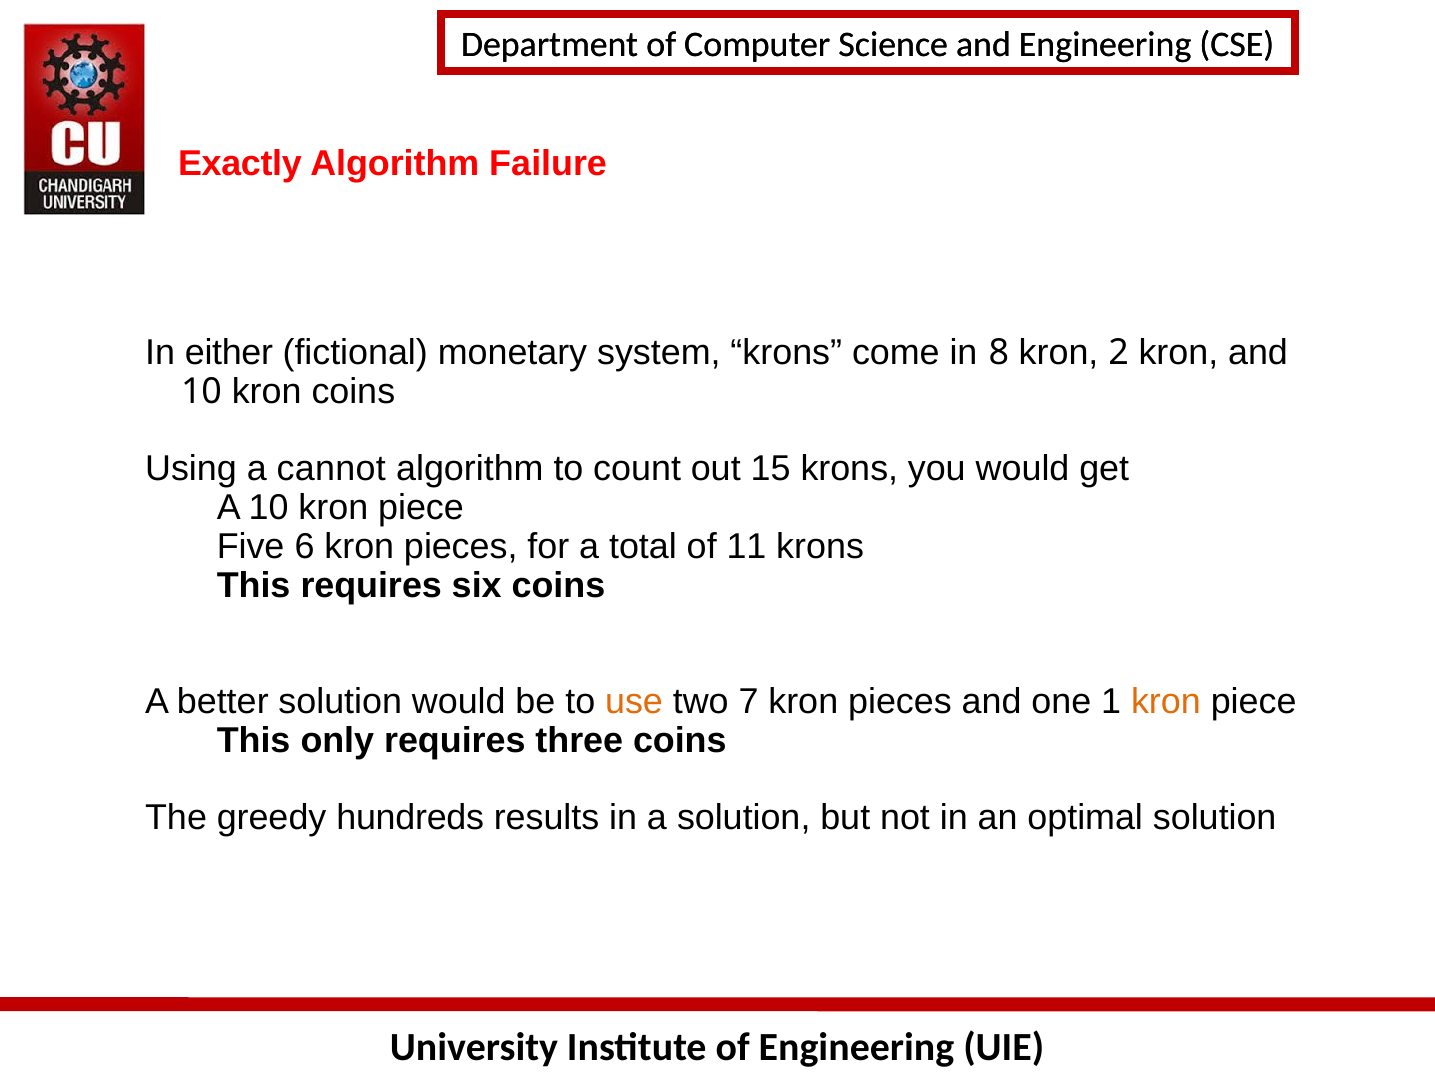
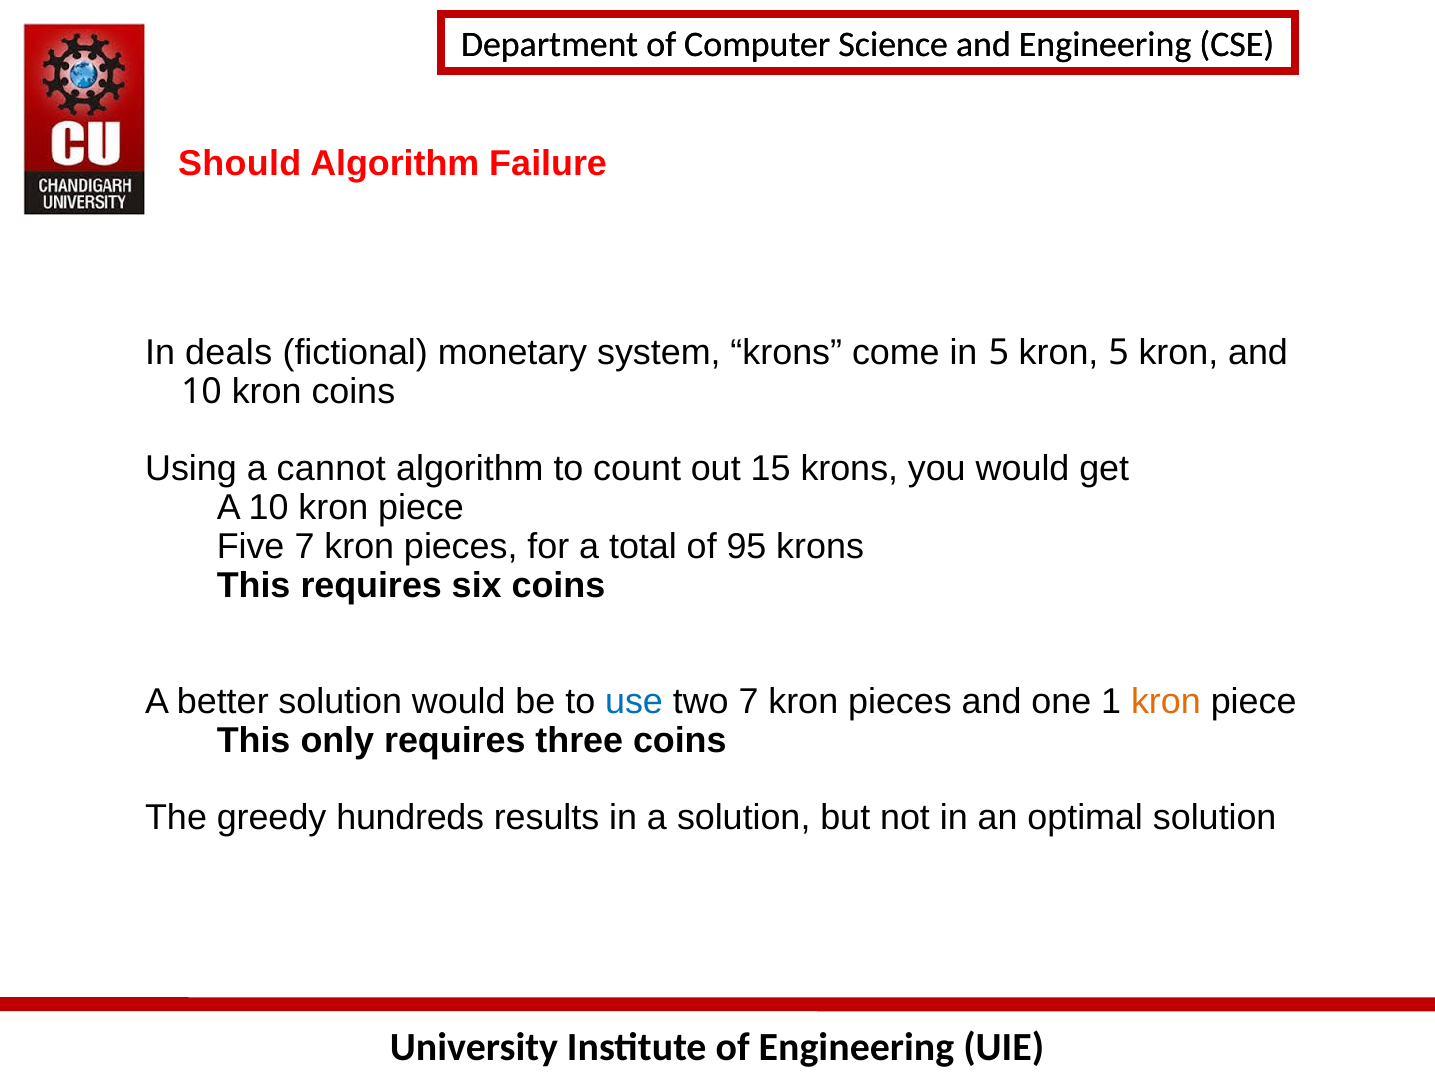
Exactly: Exactly -> Should (240, 164)
either: either -> deals (229, 353)
in 8: 8 -> 5 (999, 353)
kron 2: 2 -> 5 (1119, 353)
Five 6: 6 -> 7 (305, 547)
11: 11 -> 95 (746, 547)
use colour: orange -> blue (634, 702)
